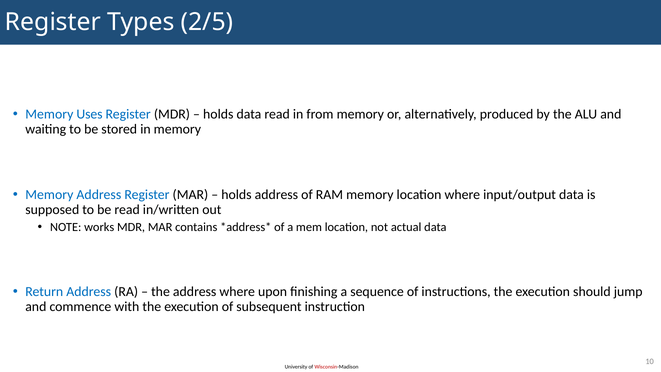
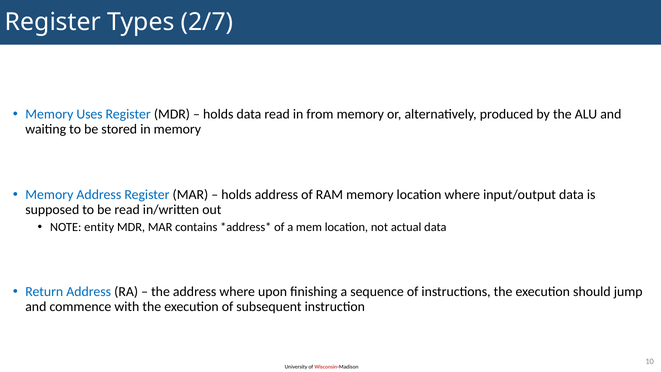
2/5: 2/5 -> 2/7 (207, 22)
works: works -> entity (99, 227)
